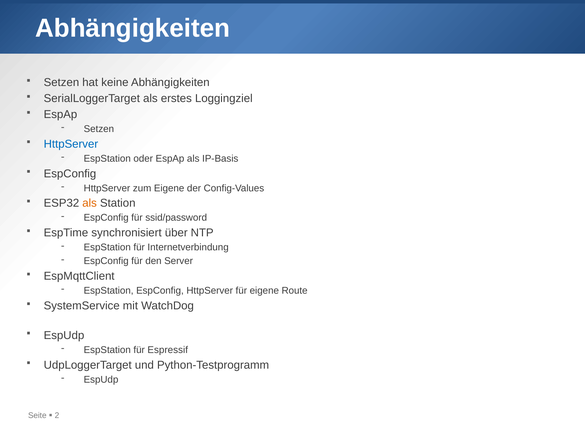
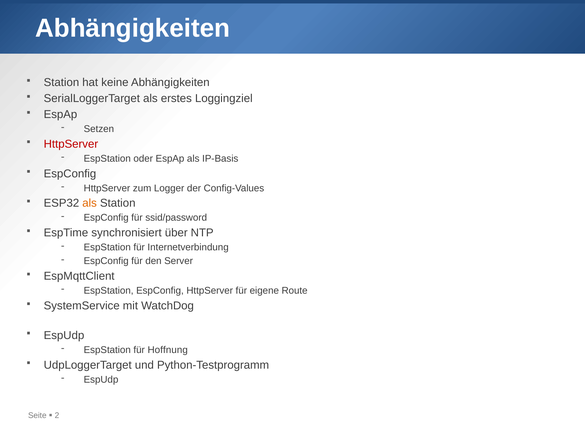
Setzen: Setzen -> Station (61, 82)
HttpServer colour: blue -> red (71, 144)
zum Eigene: Eigene -> Logger (169, 188)
Espressif: Espressif -> Hoffnung (168, 350)
